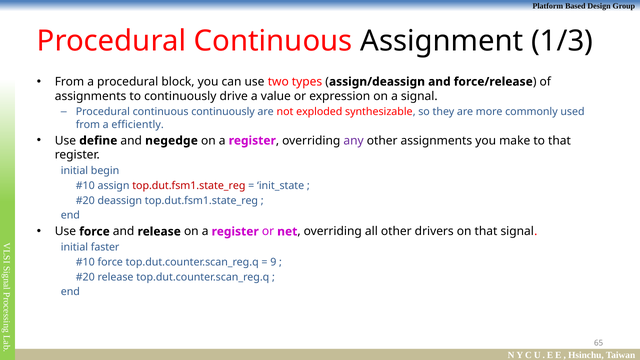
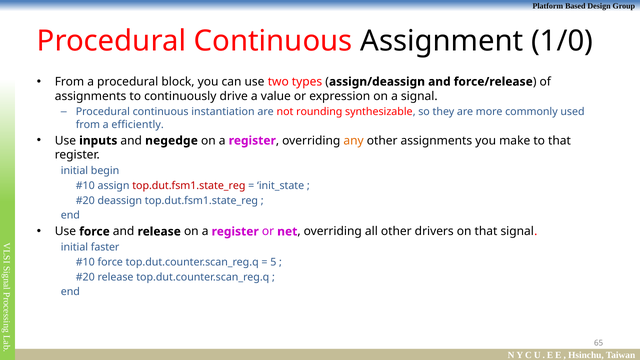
1/3: 1/3 -> 1/0 (562, 41)
continuous continuously: continuously -> instantiation (223, 112)
exploded: exploded -> rounding (319, 112)
define: define -> inputs (98, 141)
any colour: purple -> orange (354, 141)
9: 9 -> 5 (273, 262)
